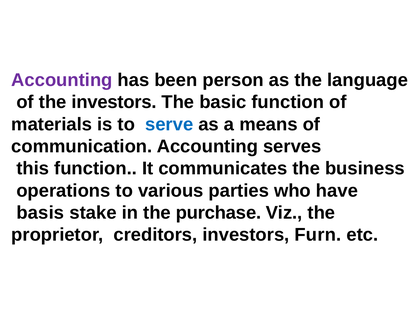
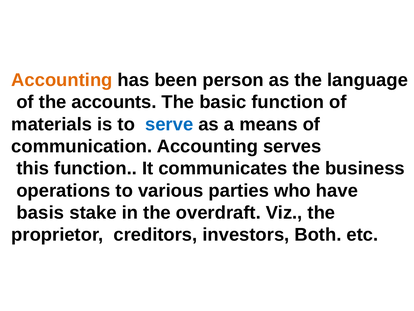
Accounting colour: purple -> orange (62, 80)
the investors: investors -> accounts (114, 102)
purchase: purchase -> overdraft (218, 212)
Furn: Furn -> Both (318, 235)
